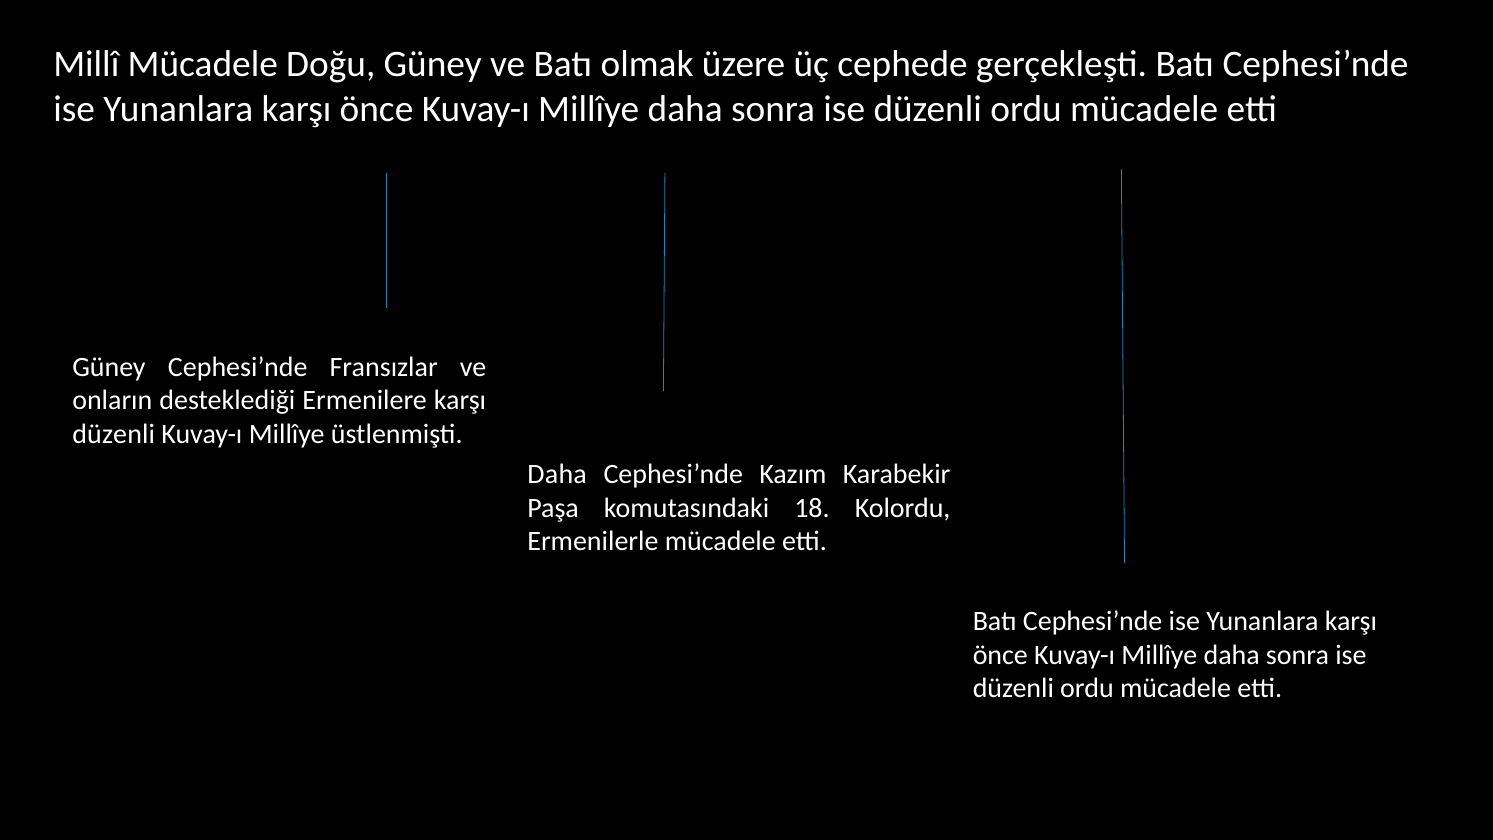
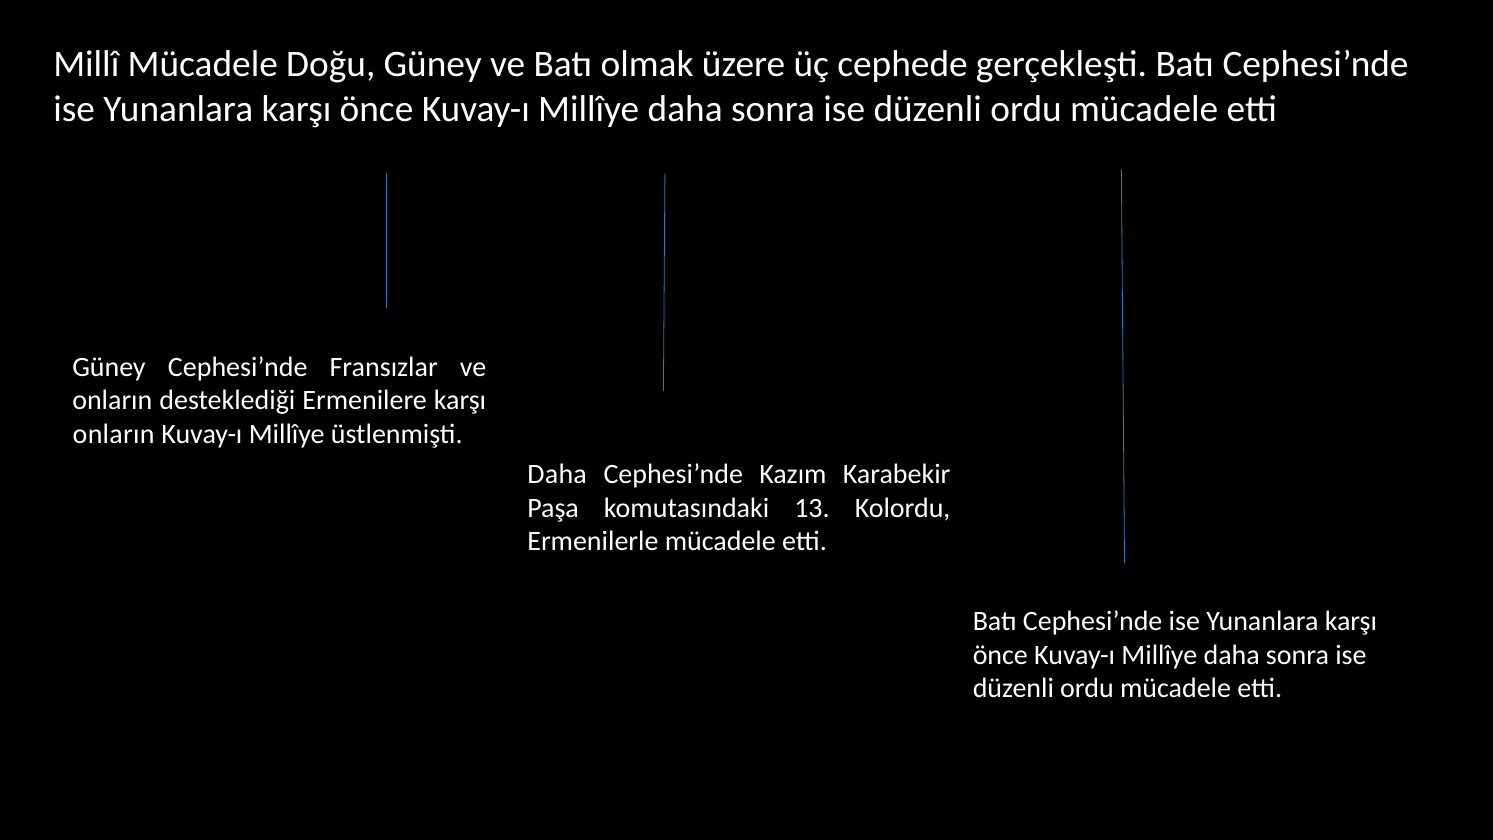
düzenli: düzenli -> onların (114, 434)
18: 18 -> 13 (812, 508)
